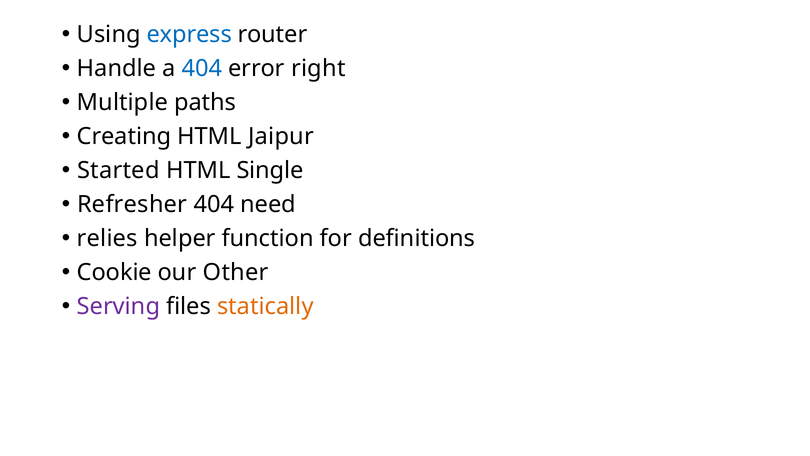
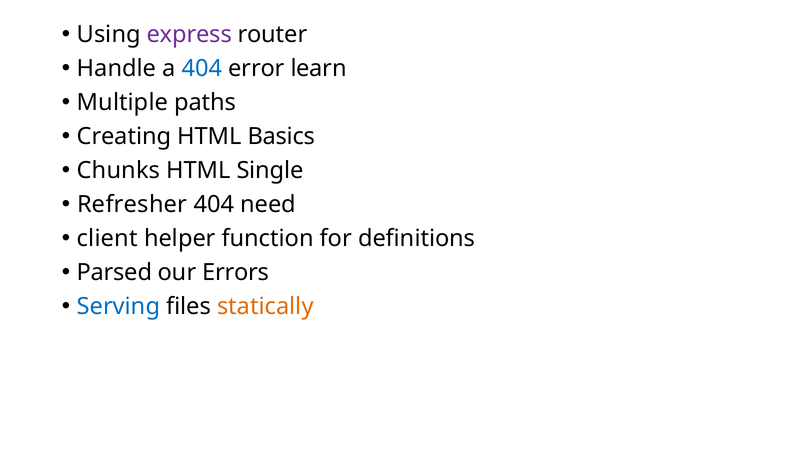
express colour: blue -> purple (189, 34)
right: right -> learn (319, 68)
Jaipur: Jaipur -> Basics (281, 136)
Started: Started -> Chunks (118, 170)
relies: relies -> client (107, 238)
Cookie: Cookie -> Parsed (114, 272)
Other: Other -> Errors (236, 272)
Serving colour: purple -> blue (119, 306)
